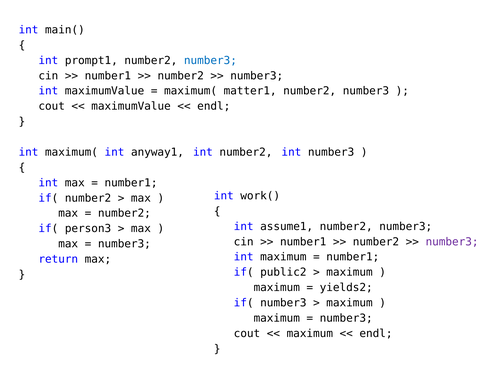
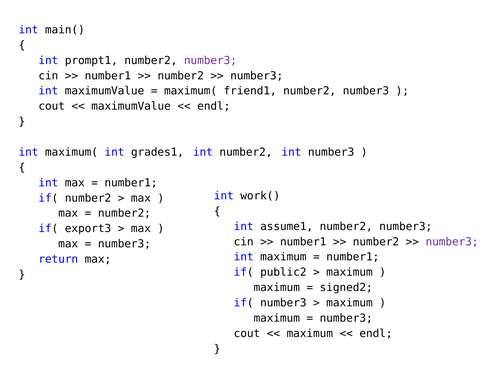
number3 colour: blue -> purple (210, 60)
matter1: matter1 -> friend1 (250, 91)
anyway1: anyway1 -> grades1 (157, 152)
person3: person3 -> export3 (88, 229)
yields2: yields2 -> signed2 (346, 288)
